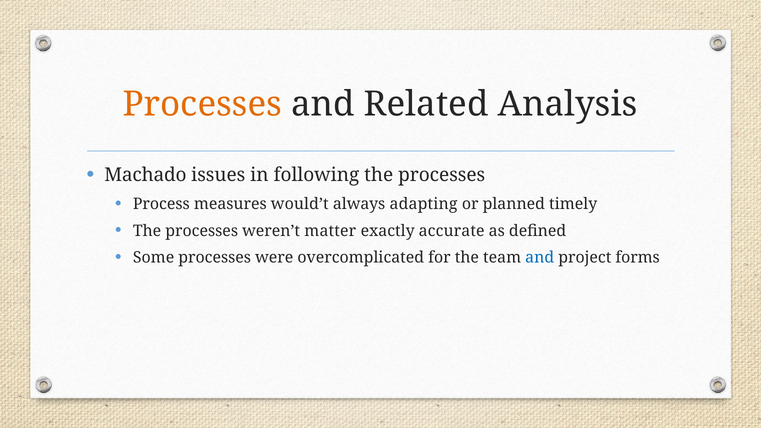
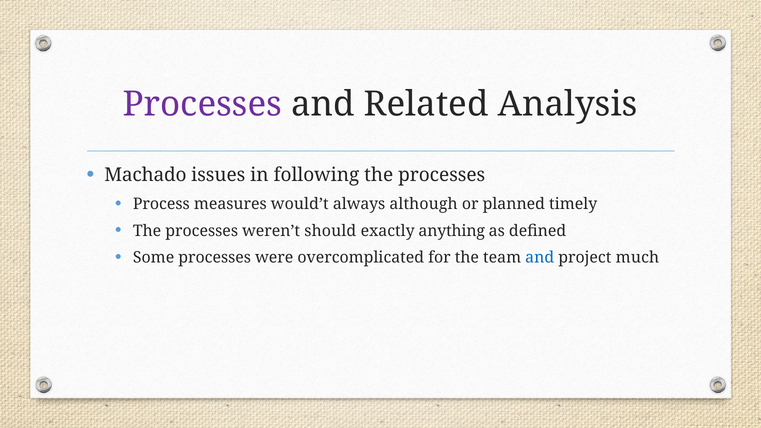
Processes colour: orange -> purple (202, 104)
adapting: adapting -> although (424, 204)
matter: matter -> should (330, 231)
accurate: accurate -> anything (452, 231)
forms: forms -> much (637, 258)
